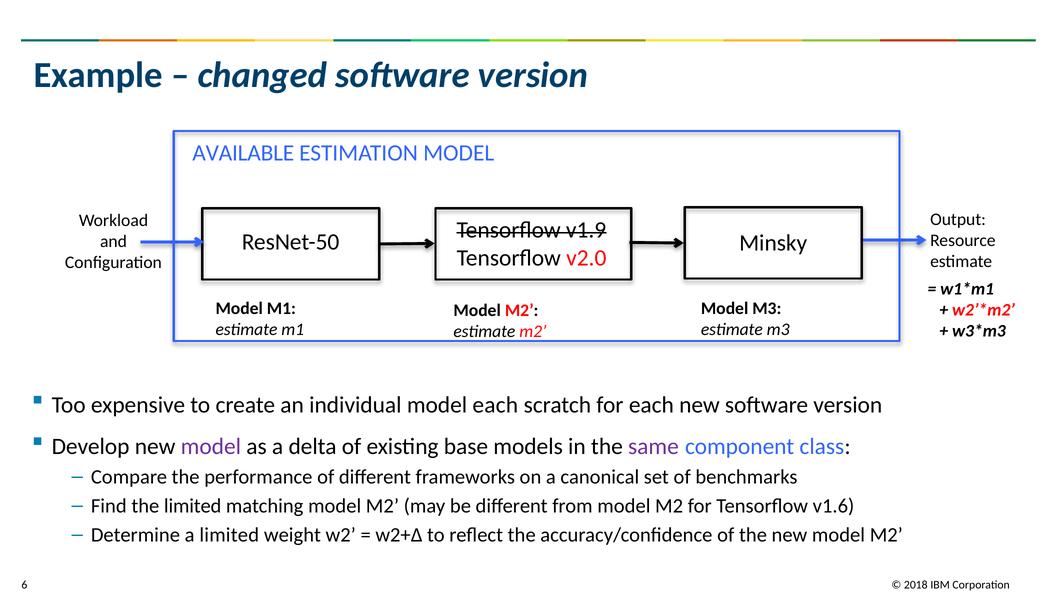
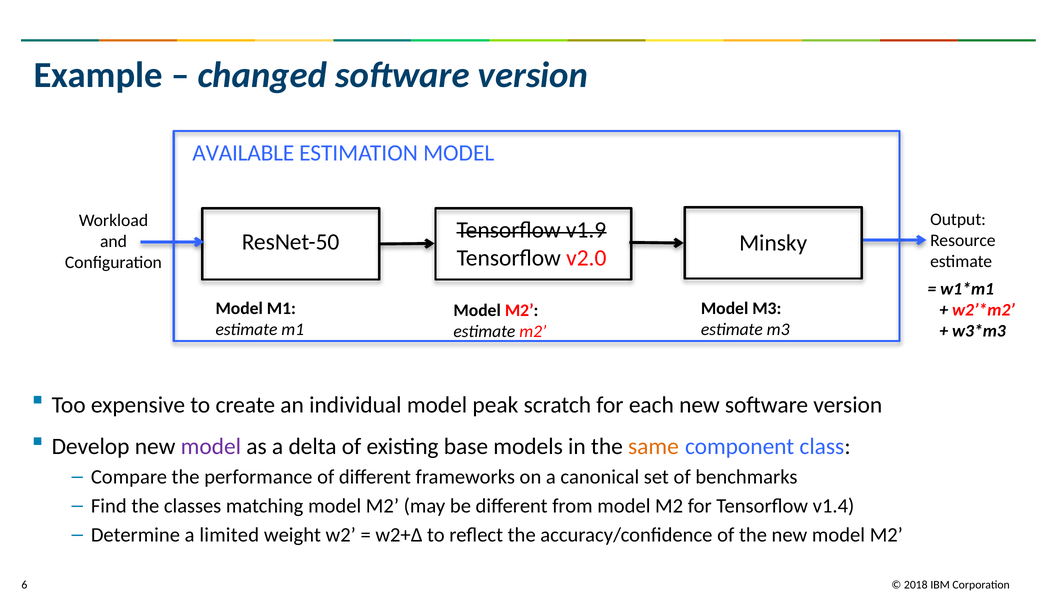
model each: each -> peak (495, 405)
same colour: purple -> orange (653, 447)
the limited: limited -> classes (193, 506)
v1.6: v1.6 -> v1.4 (834, 506)
